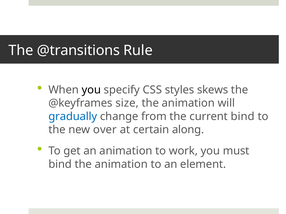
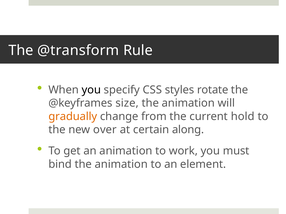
@transitions: @transitions -> @transform (78, 50)
skews: skews -> rotate (213, 90)
gradually colour: blue -> orange (73, 117)
current bind: bind -> hold (243, 117)
